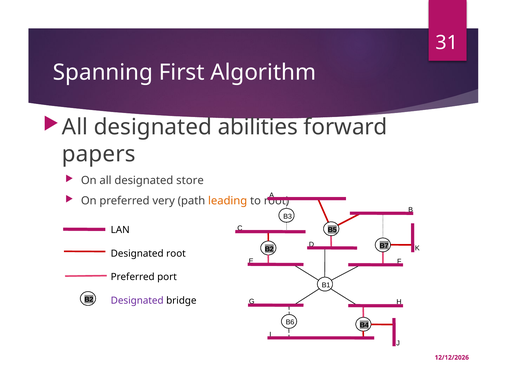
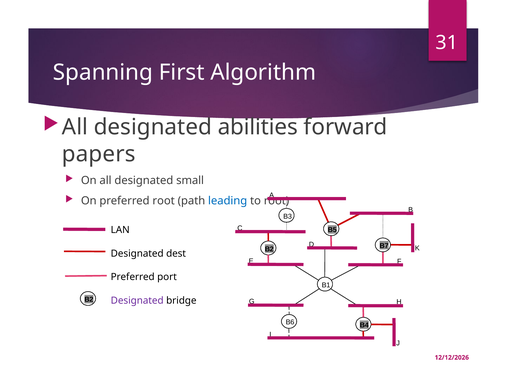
store: store -> small (190, 181)
preferred very: very -> root (164, 201)
leading colour: orange -> blue (228, 201)
Designated root: root -> dest (176, 254)
